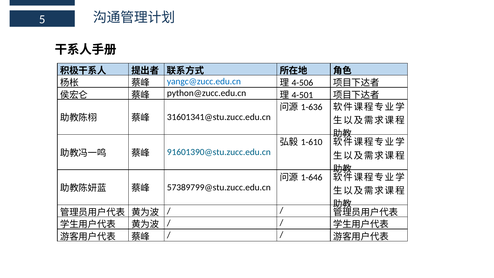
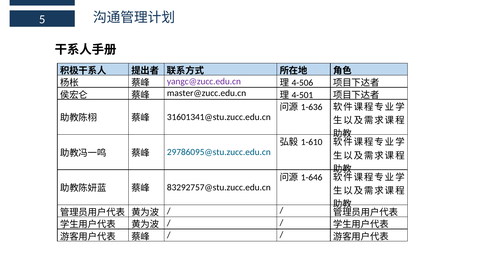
yangc@zucc.edu.cn colour: blue -> purple (204, 81)
python@zucc.edu.cn: python@zucc.edu.cn -> master@zucc.edu.cn (207, 93)
91601390@stu.zucc.edu.cn: 91601390@stu.zucc.edu.cn -> 29786095@stu.zucc.edu.cn (219, 152)
57389799@stu.zucc.edu.cn: 57389799@stu.zucc.edu.cn -> 83292757@stu.zucc.edu.cn (219, 187)
